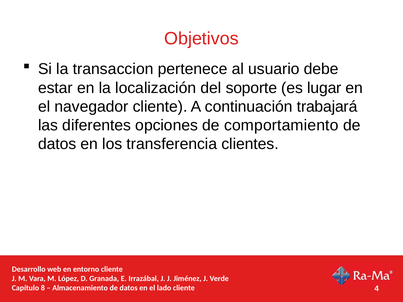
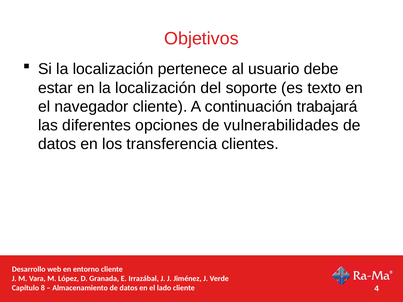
Si la transaccion: transaccion -> localización (113, 69)
lugar: lugar -> texto (324, 88)
comportamiento: comportamiento -> vulnerabilidades (281, 125)
